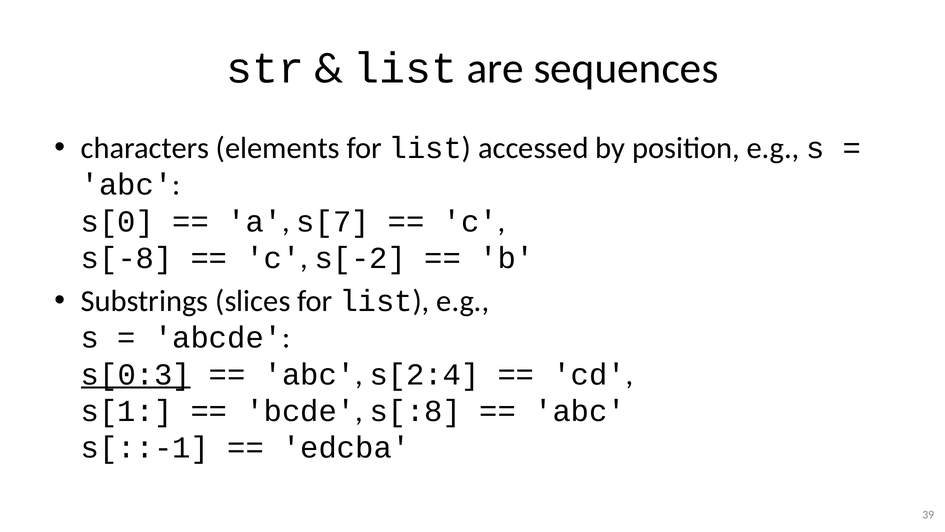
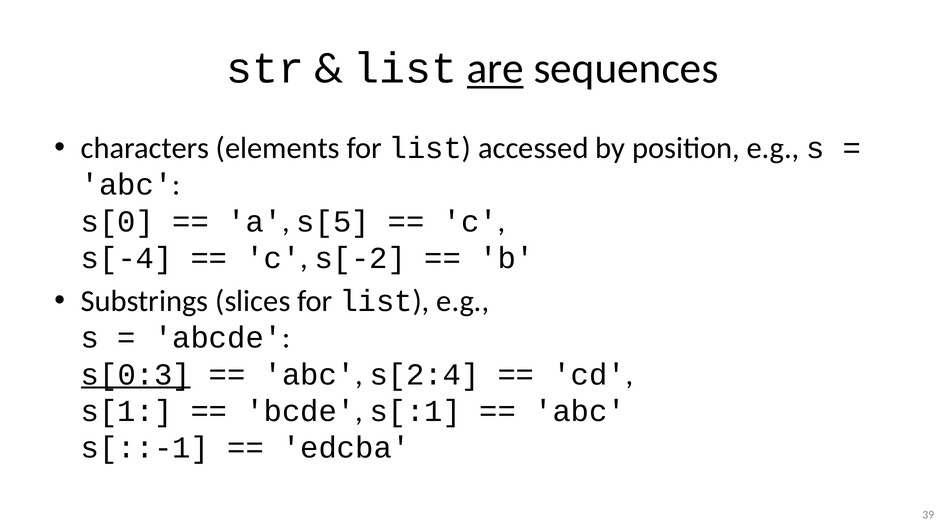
are underline: none -> present (495, 69)
s[7: s[7 -> s[5 (333, 221)
s[-8: s[-8 -> s[-4 (127, 258)
s[:8: s[:8 -> s[:1 (415, 411)
